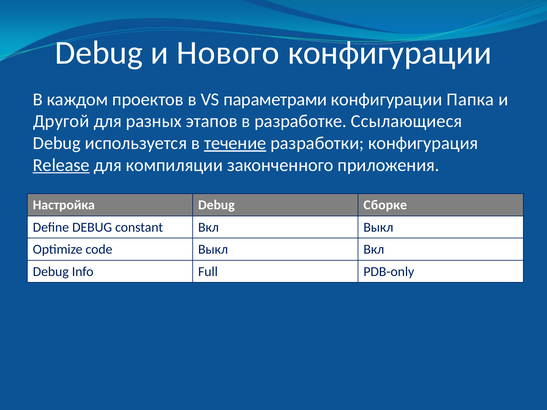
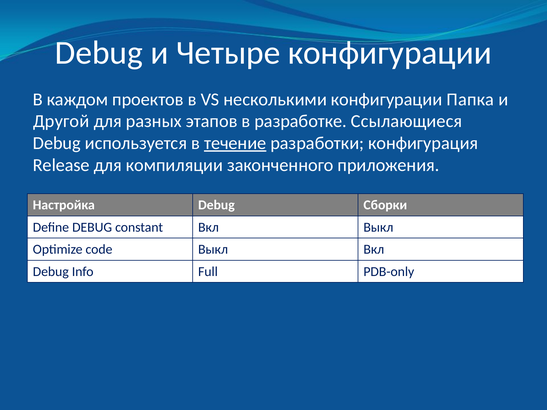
Нового: Нового -> Четыре (228, 53)
параметрами: параметрами -> несколькими (275, 99)
Release underline: present -> none (61, 165)
Сборке: Сборке -> Сборки (385, 205)
